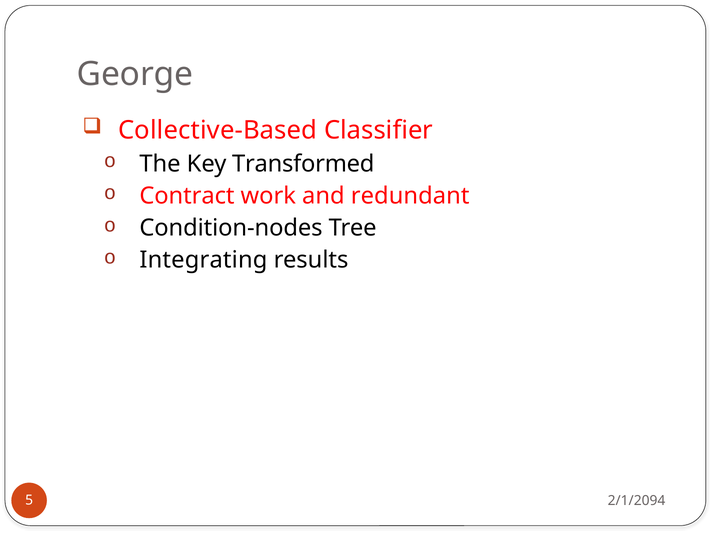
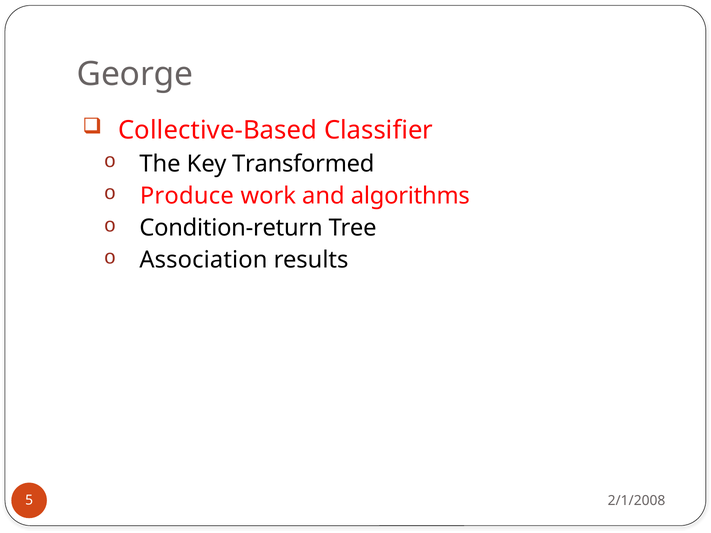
Contract: Contract -> Produce (187, 196)
redundant: redundant -> algorithms (410, 196)
Condition-nodes: Condition-nodes -> Condition-return (231, 228)
Integrating: Integrating -> Association (203, 260)
2/1/2094: 2/1/2094 -> 2/1/2008 (637, 501)
